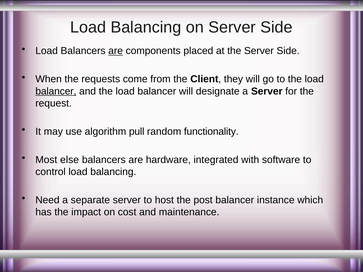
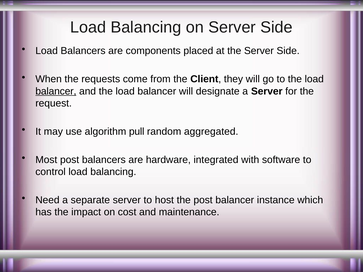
are underline: present -> none (116, 51)
functionality: functionality -> aggregated (211, 132)
Most else: else -> post (70, 160)
